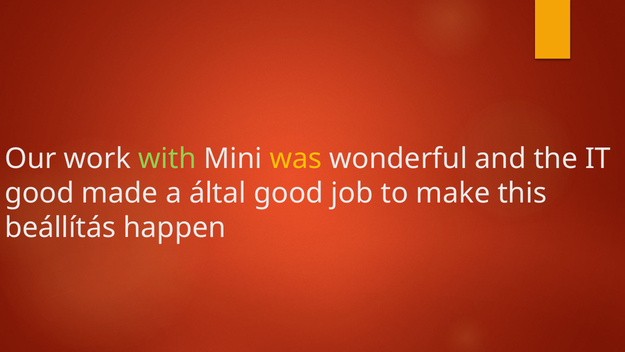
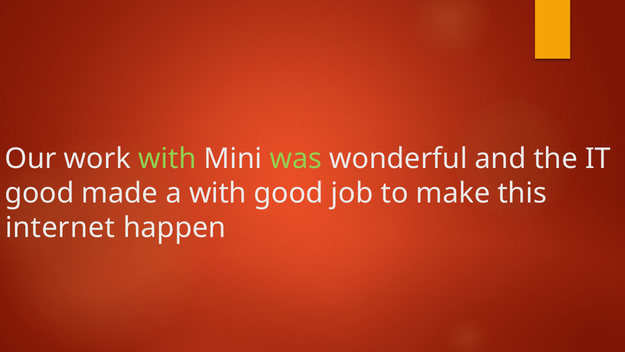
was colour: yellow -> light green (296, 159)
a által: által -> with (218, 193)
beállítás: beállítás -> internet (60, 227)
